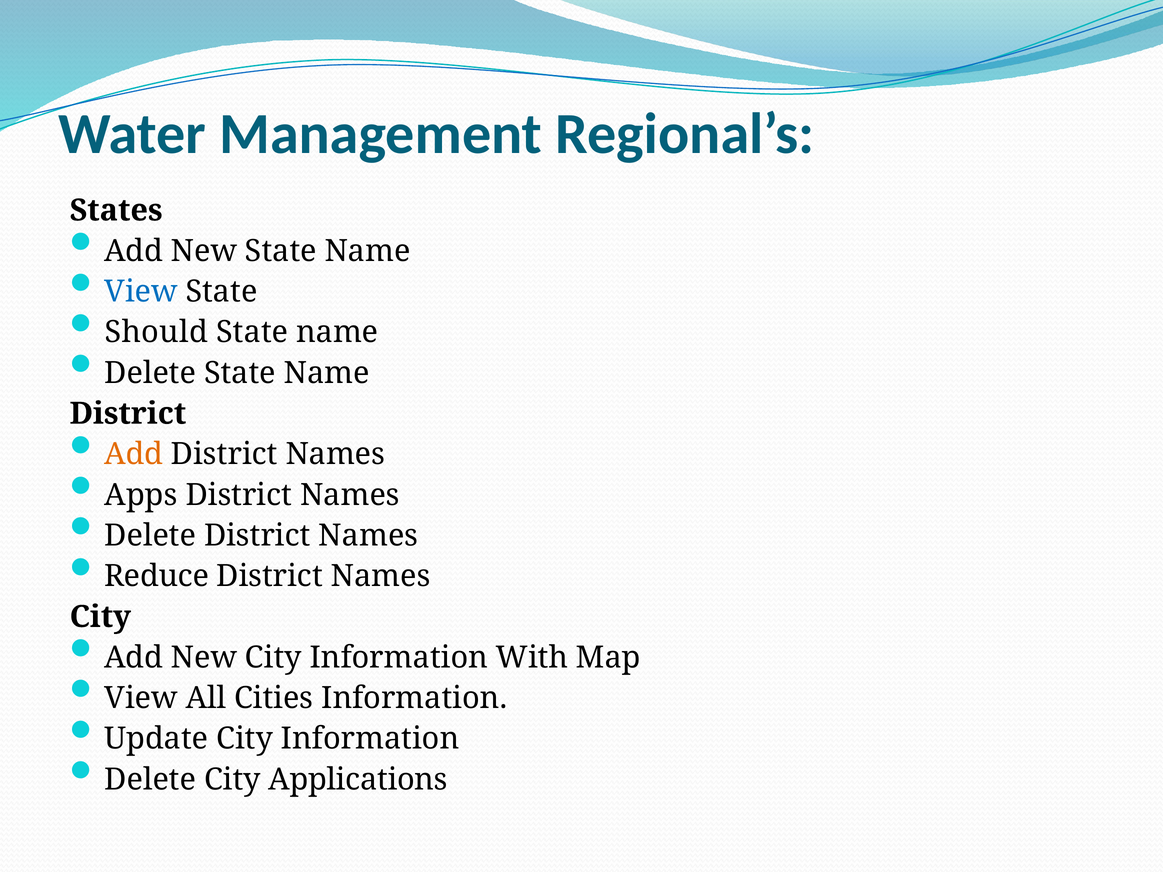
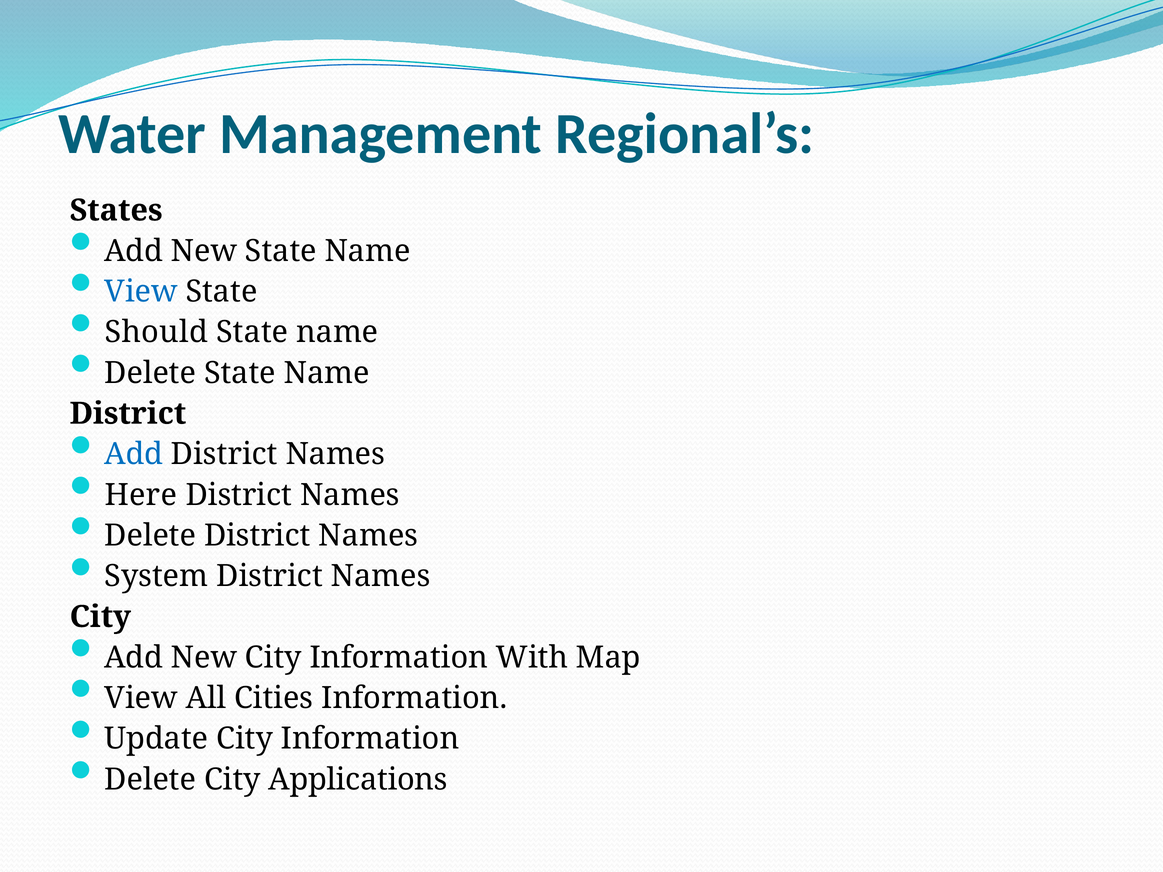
Add colour: orange -> blue (134, 454)
Apps: Apps -> Here (141, 495)
Reduce: Reduce -> System (156, 576)
